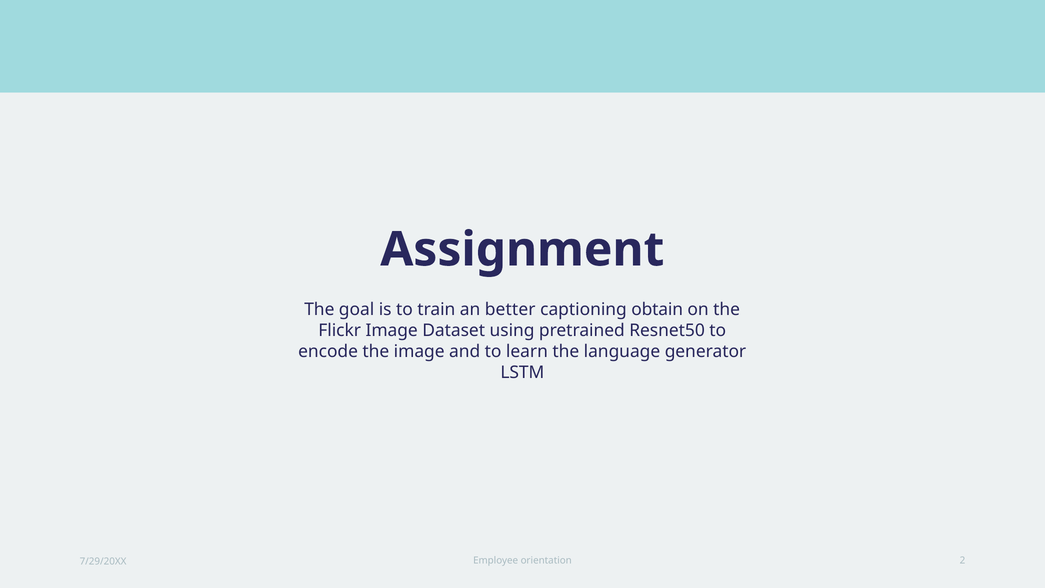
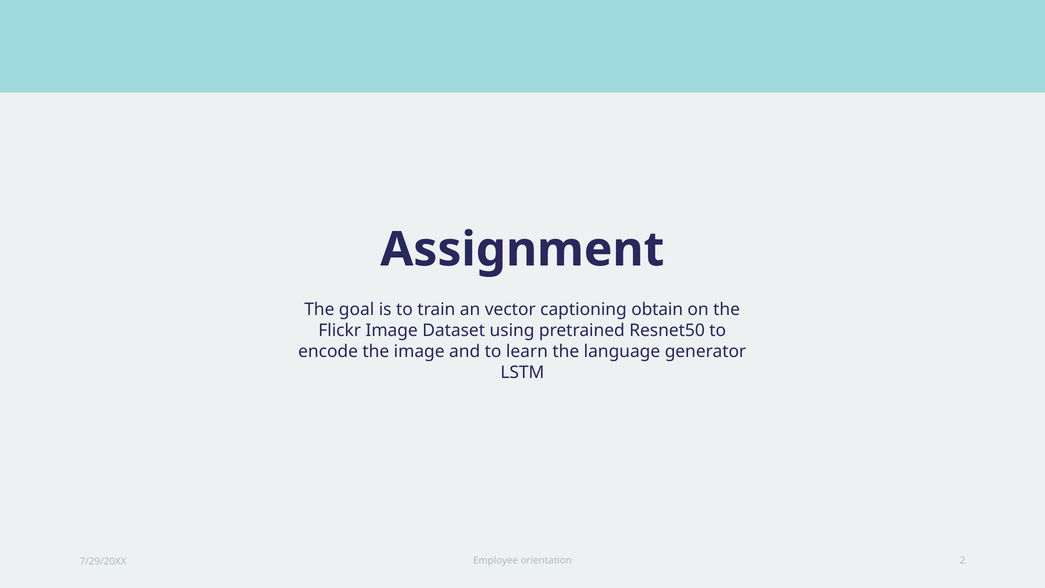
better: better -> vector (510, 309)
